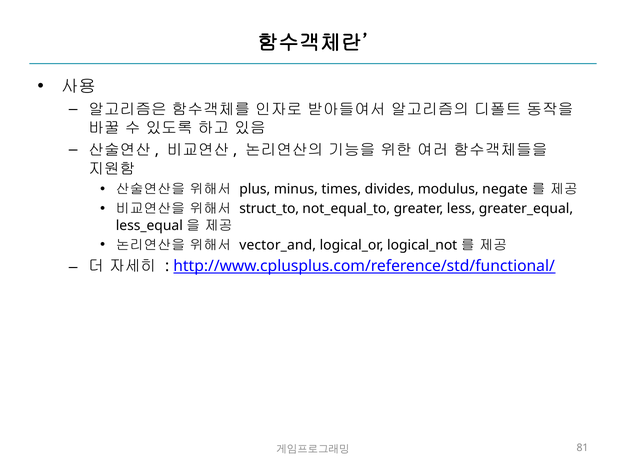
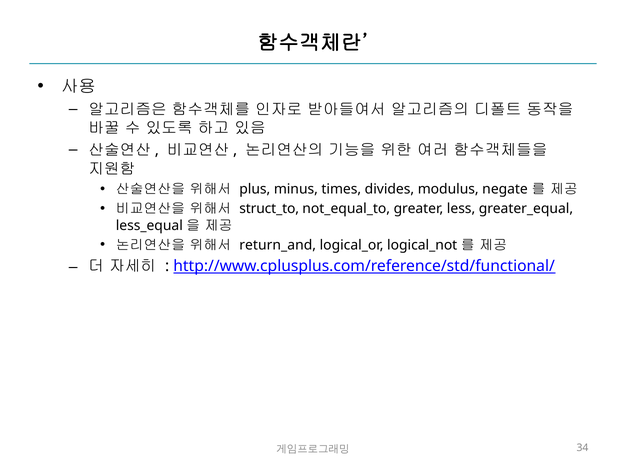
vector_and: vector_and -> return_and (278, 245)
81: 81 -> 34 (582, 448)
